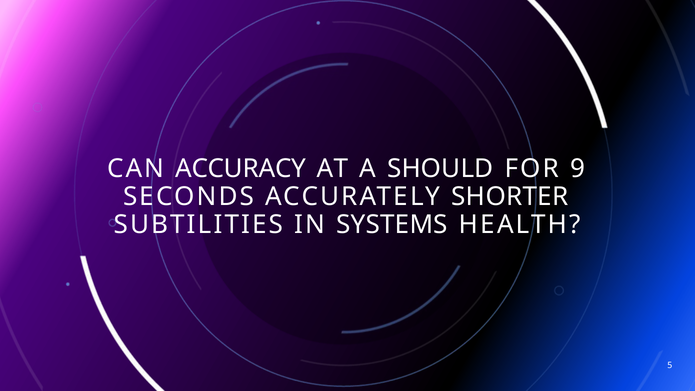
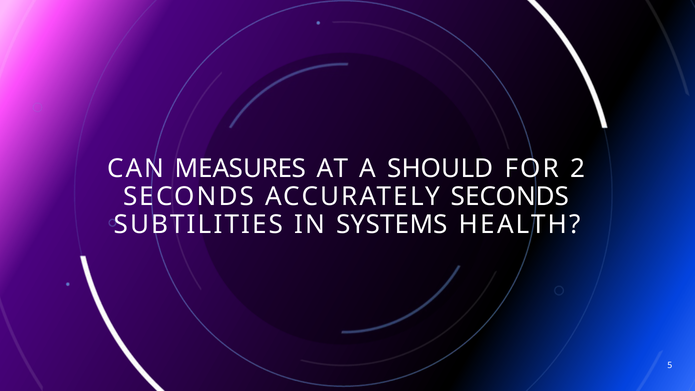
ACCURACY: ACCURACY -> MEASURES (241, 168)
9: 9 -> 2 (578, 168)
ACCURATELY SHORTER: SHORTER -> SECONDS (510, 197)
